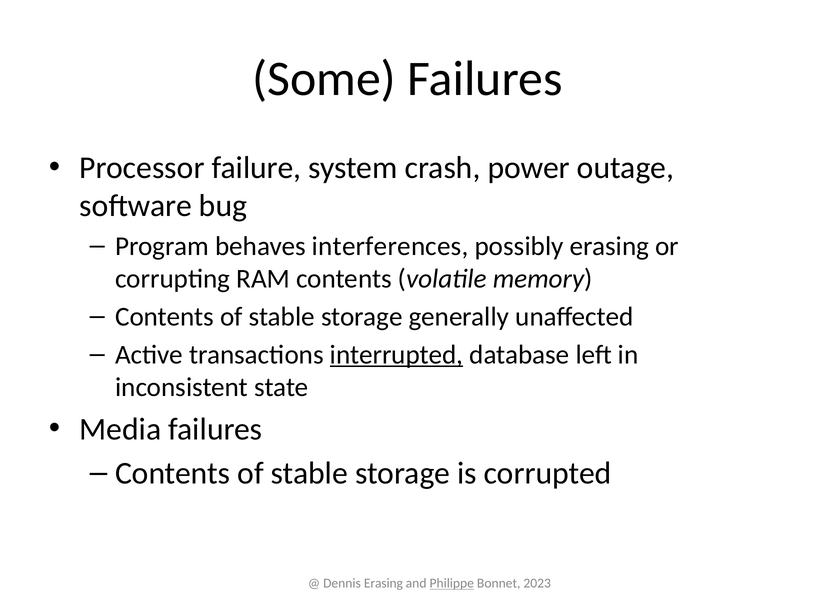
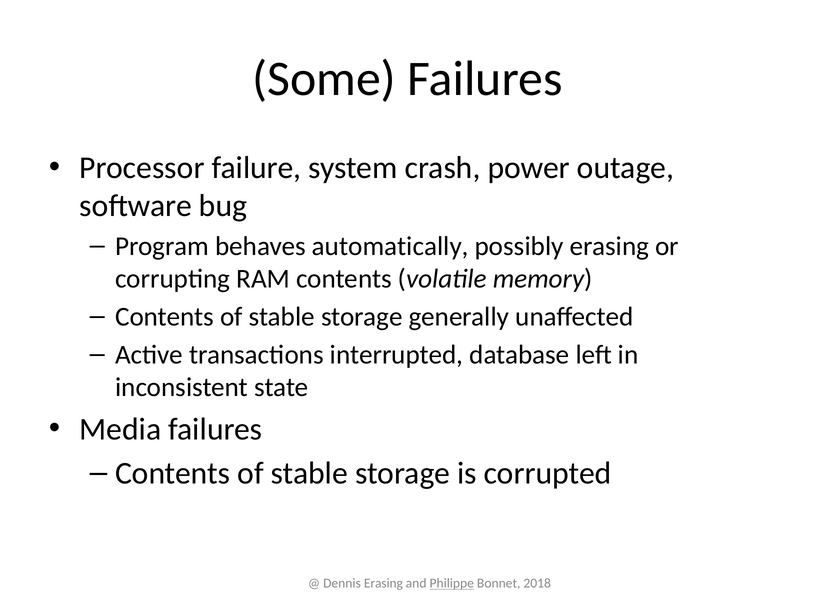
interferences: interferences -> automatically (390, 246)
interrupted underline: present -> none (397, 355)
2023: 2023 -> 2018 (537, 584)
